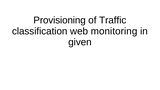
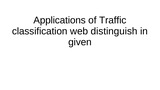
Provisioning: Provisioning -> Applications (60, 20)
monitoring: monitoring -> distinguish (114, 31)
